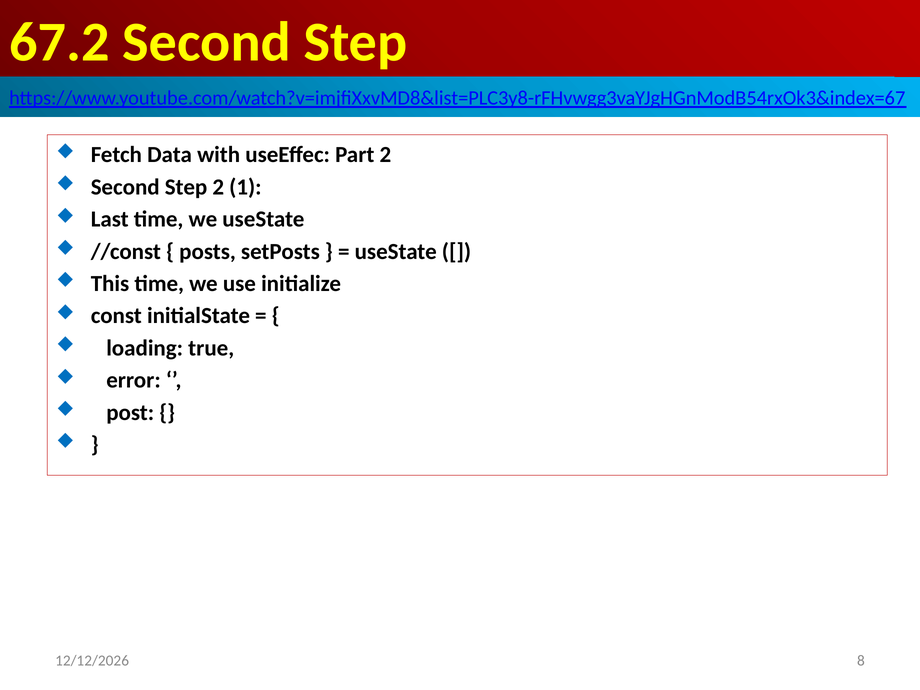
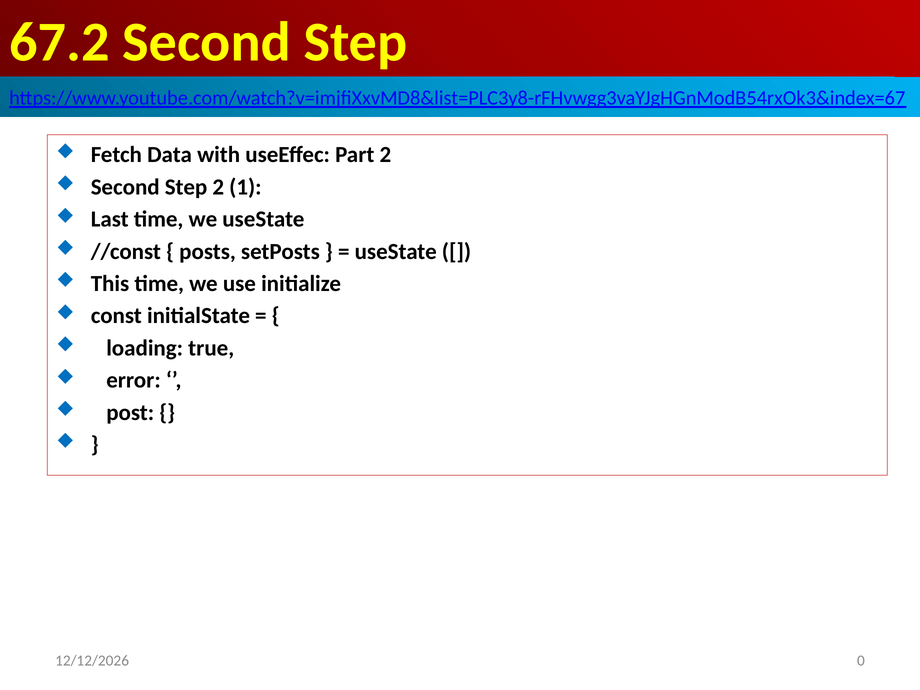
8: 8 -> 0 (861, 661)
